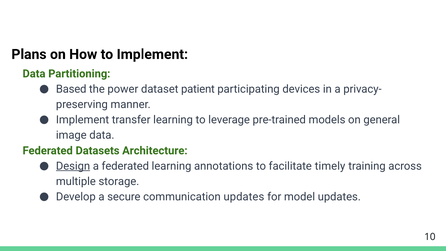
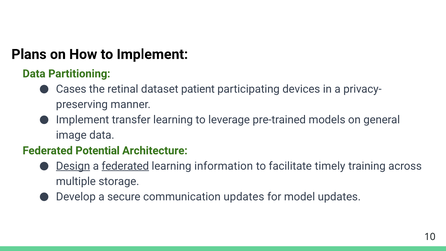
Based: Based -> Cases (71, 89)
power: power -> retinal (123, 89)
Datasets: Datasets -> Potential (98, 151)
federated underline: none -> present (125, 166)
annotations: annotations -> information (224, 166)
